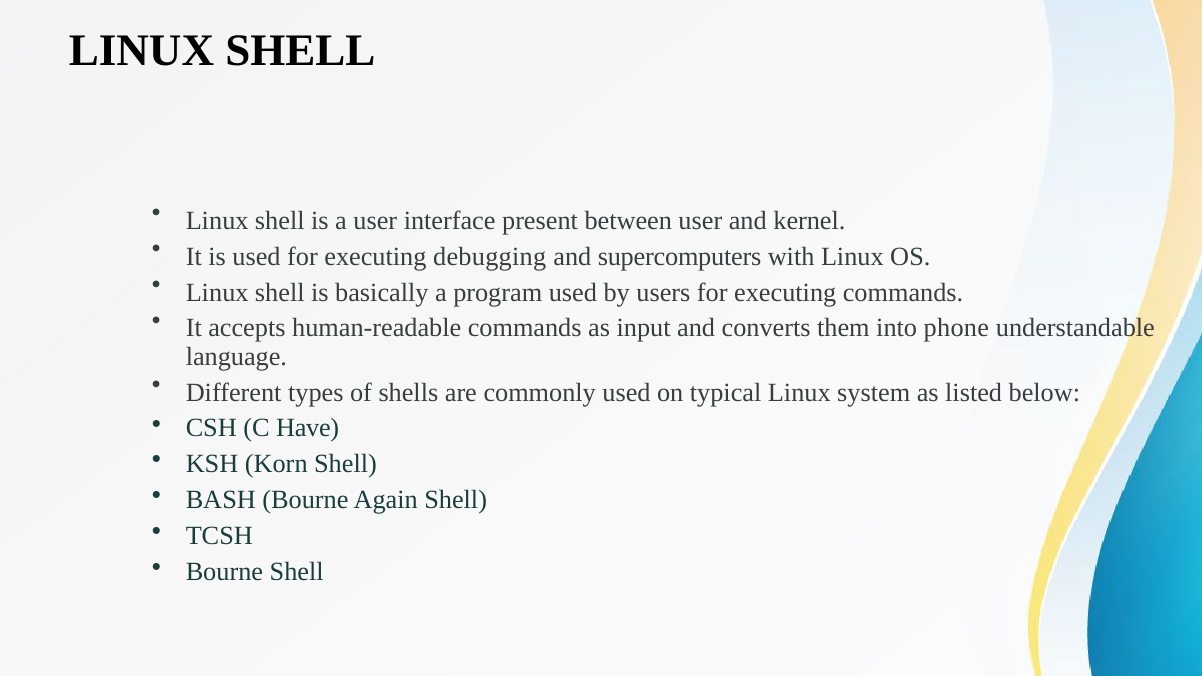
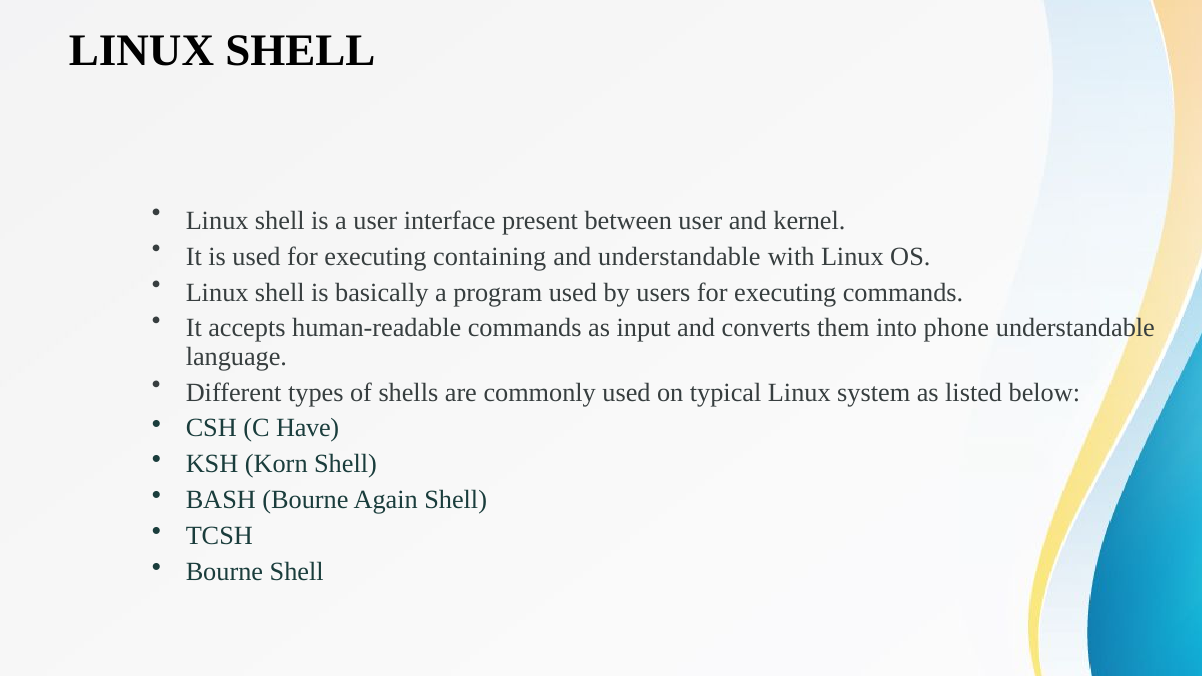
debugging: debugging -> containing (490, 257)
and supercomputers: supercomputers -> understandable (679, 257)
